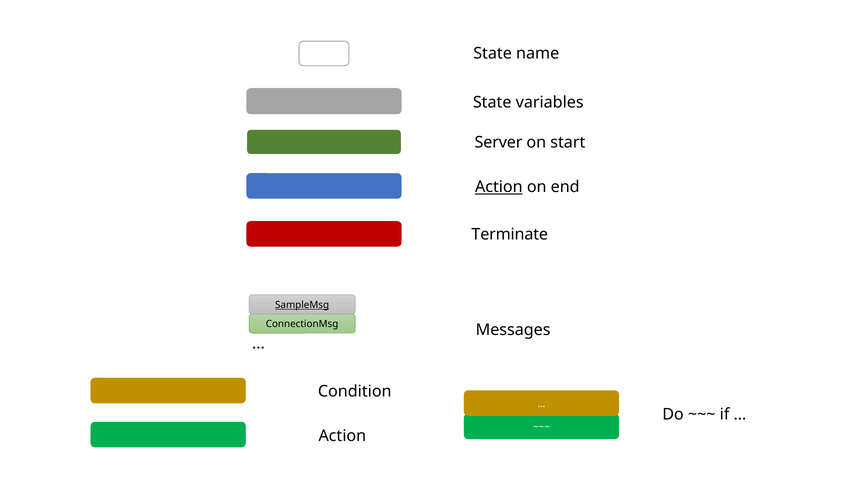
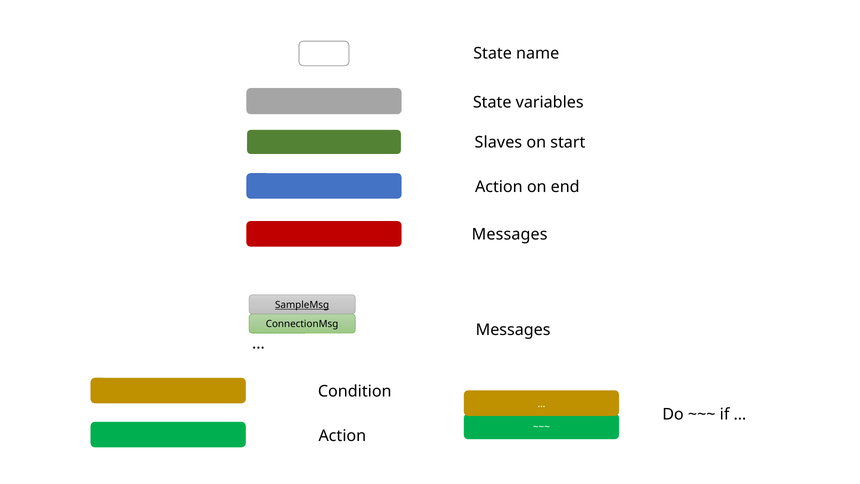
Server: Server -> Slaves (498, 143)
Action underline: present -> none (499, 187)
Terminate: Terminate -> Messages (510, 234)
